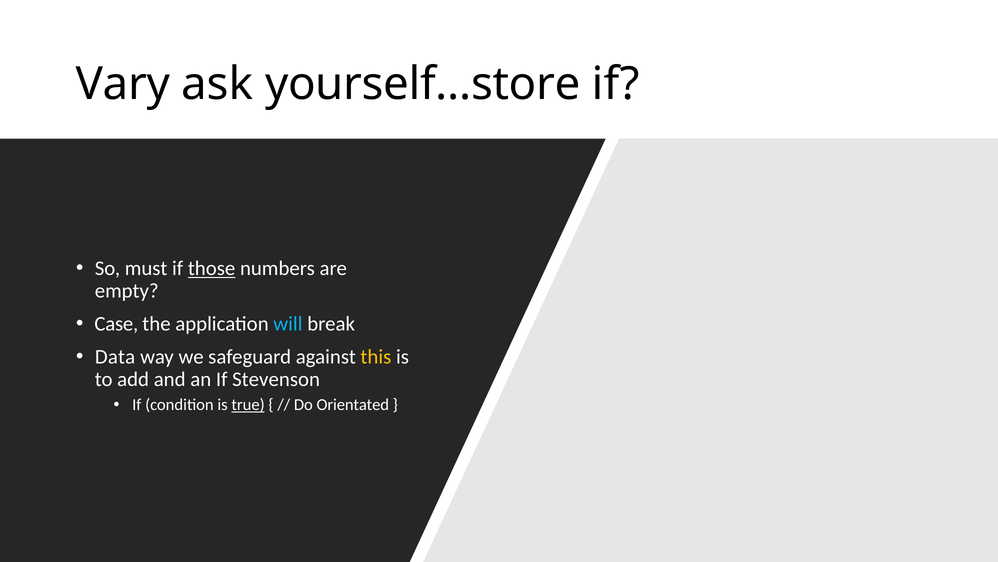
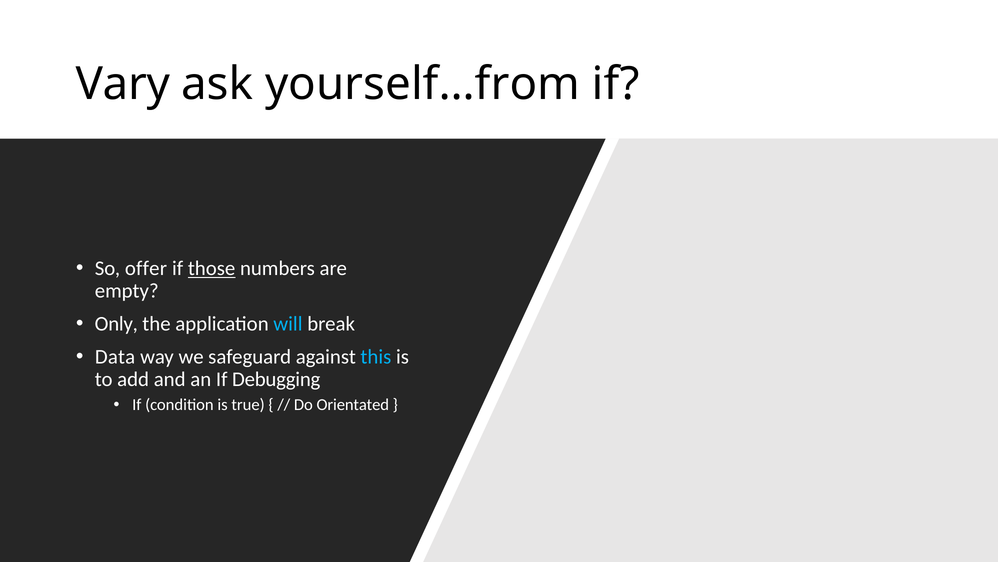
yourself…store: yourself…store -> yourself…from (423, 84)
must: must -> offer (146, 268)
Case: Case -> Only (116, 324)
this colour: yellow -> light blue (376, 356)
Stevenson: Stevenson -> Debugging (276, 379)
true underline: present -> none (248, 404)
